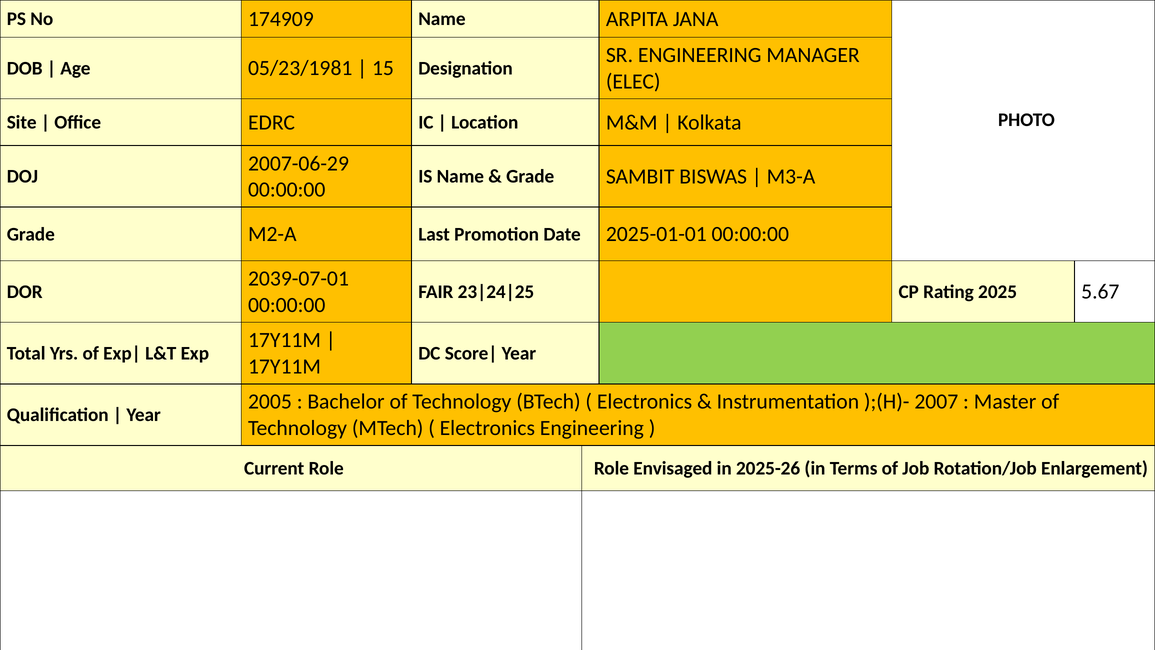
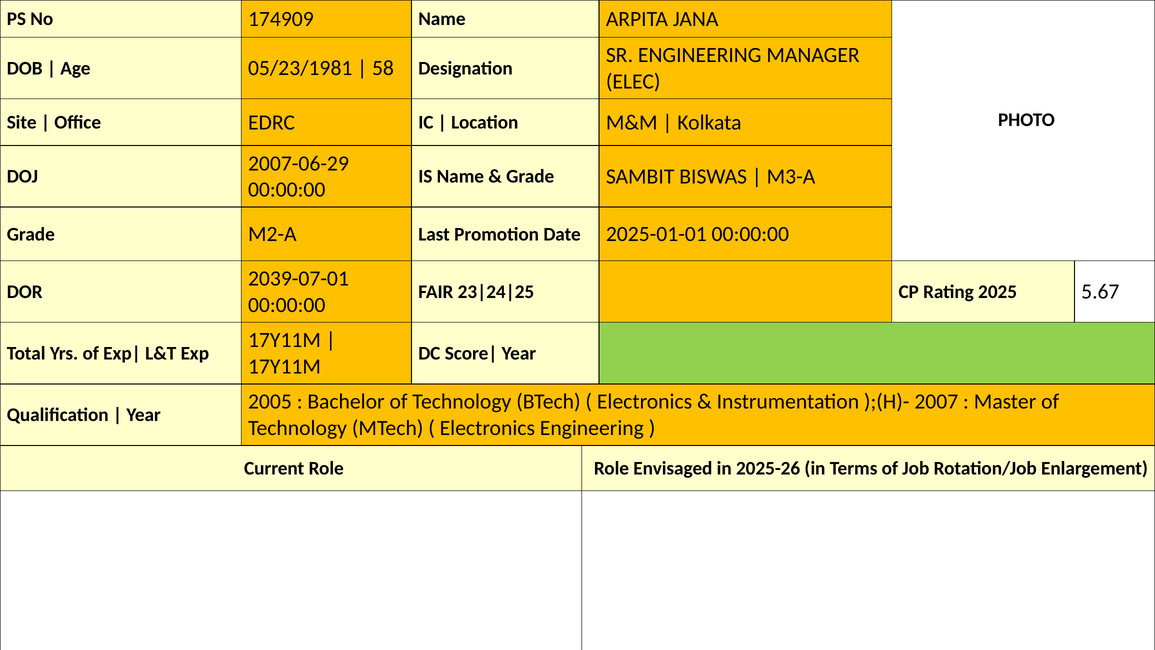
15: 15 -> 58 (383, 68)
